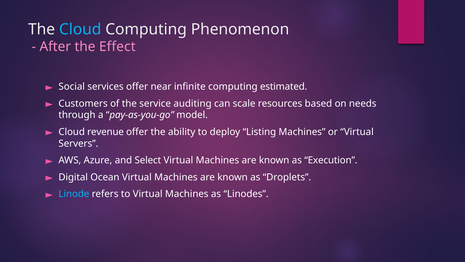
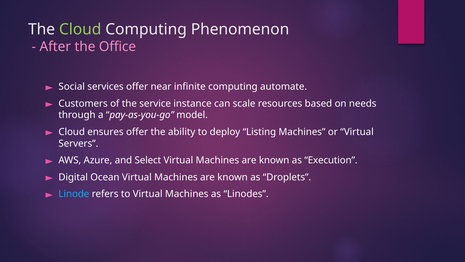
Cloud colour: light blue -> light green (80, 29)
Effect: Effect -> Office (117, 47)
estimated: estimated -> automate (284, 87)
auditing: auditing -> instance (193, 103)
revenue: revenue -> ensures (105, 132)
